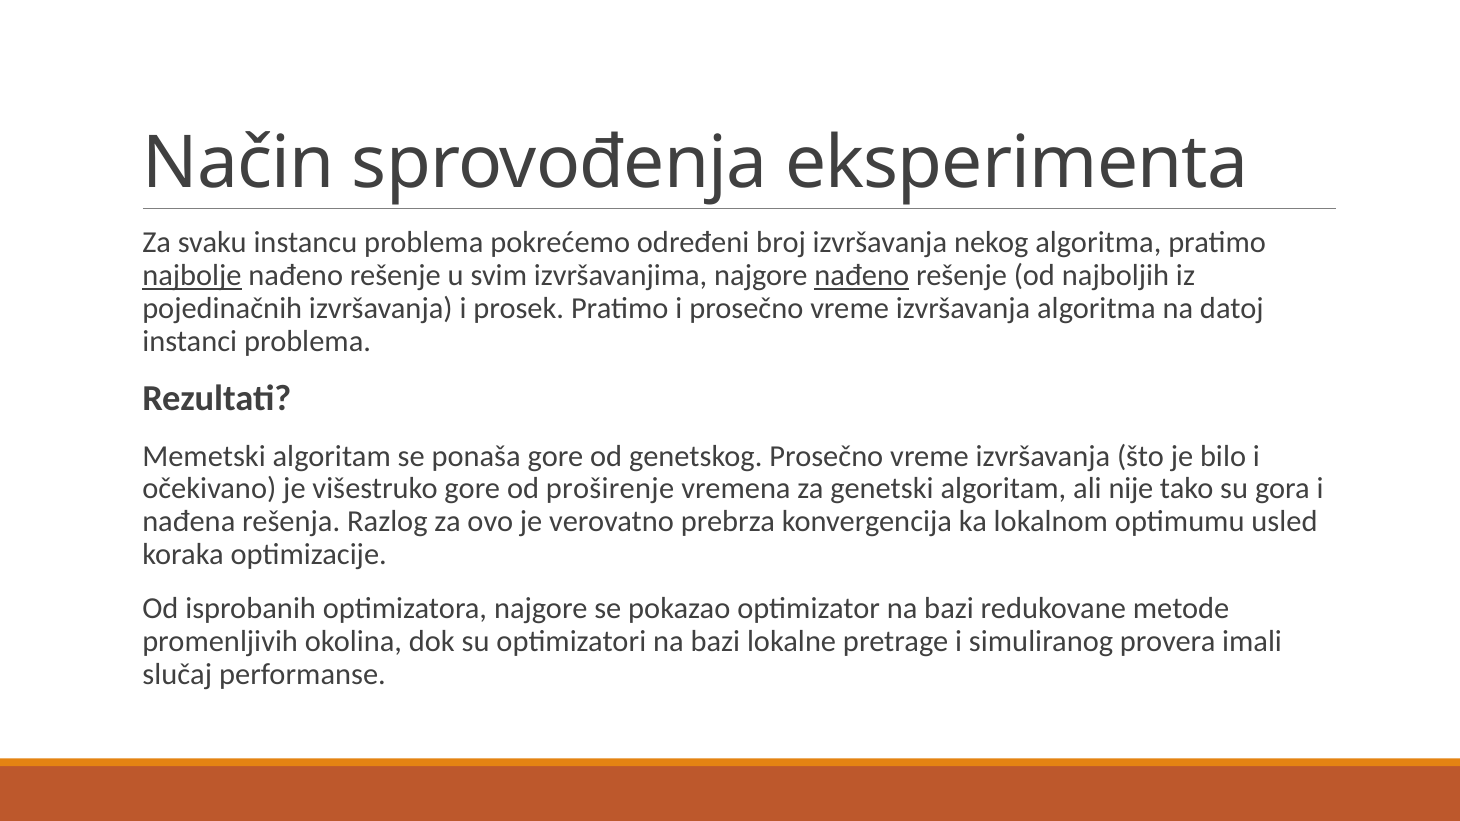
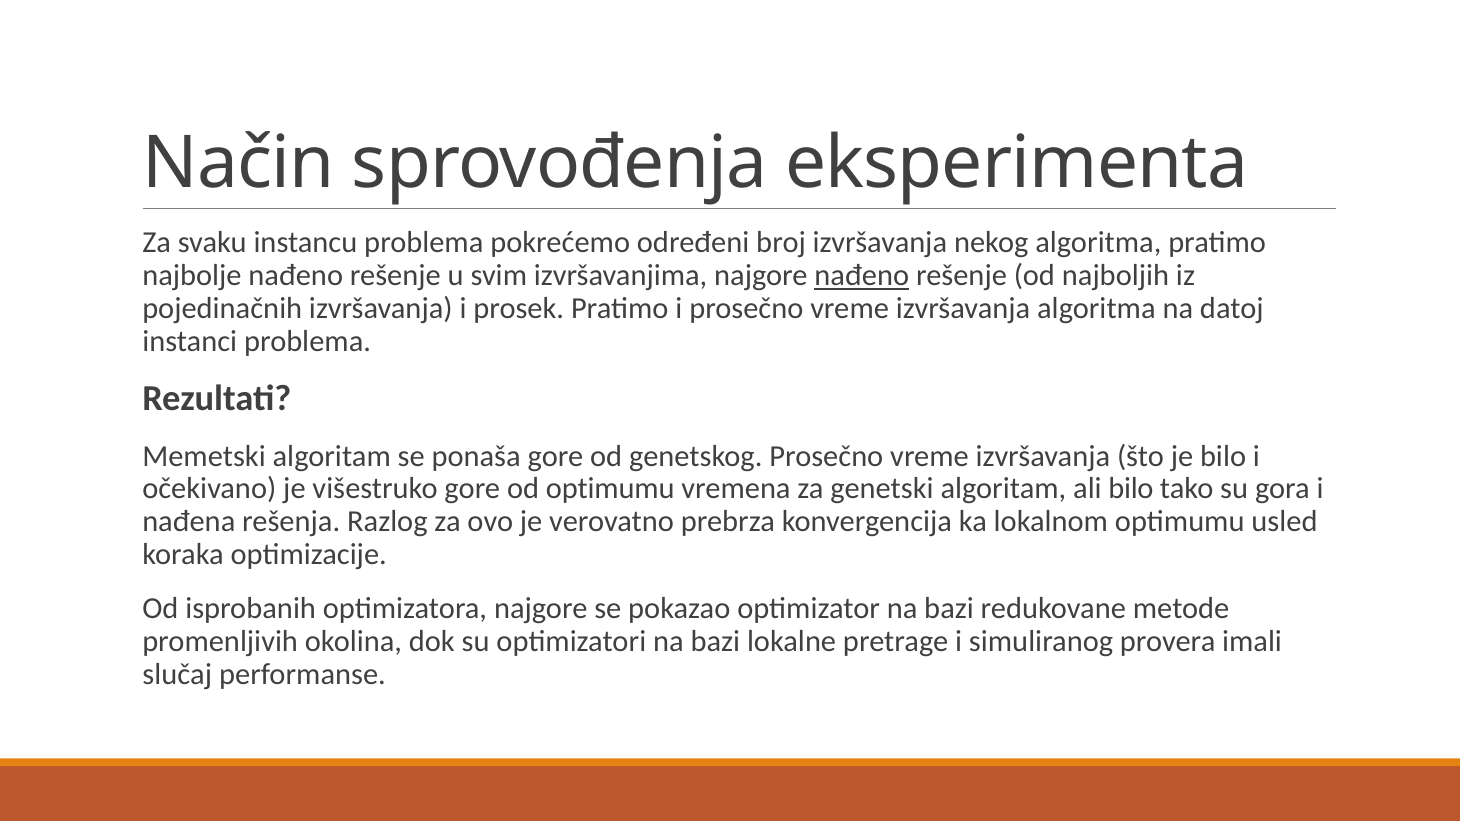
najbolje underline: present -> none (192, 276)
od proširenje: proširenje -> optimumu (610, 489)
ali nije: nije -> bilo (1131, 489)
